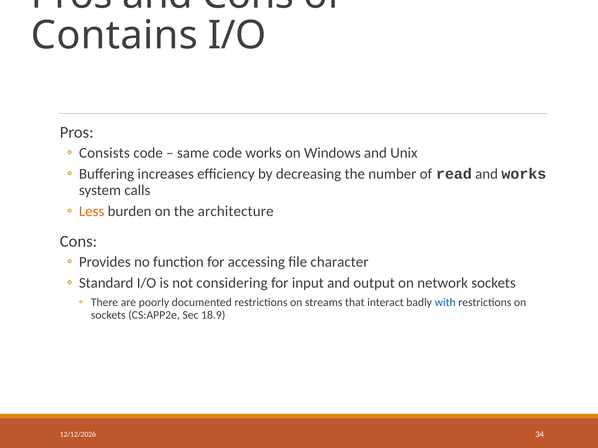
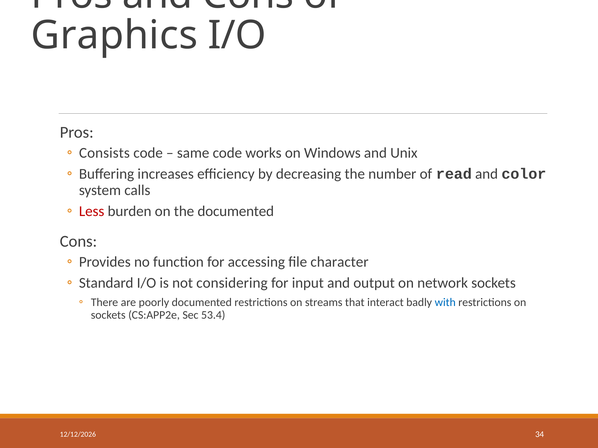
Contains: Contains -> Graphics (114, 36)
and works: works -> color (524, 174)
Less colour: orange -> red (92, 211)
the architecture: architecture -> documented (236, 211)
18.9: 18.9 -> 53.4 (213, 315)
